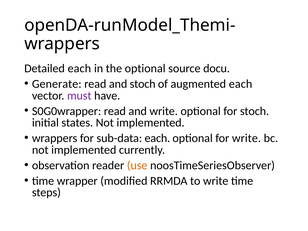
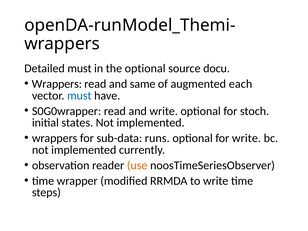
Detailed each: each -> must (79, 68)
Generate: Generate -> Wrappers (57, 84)
and stoch: stoch -> same (143, 84)
must colour: purple -> blue (79, 96)
sub-data each: each -> runs (157, 138)
